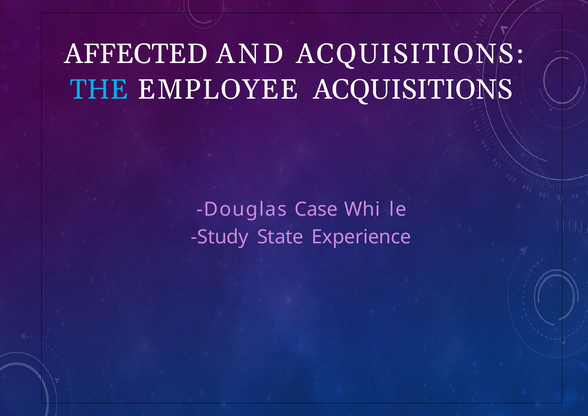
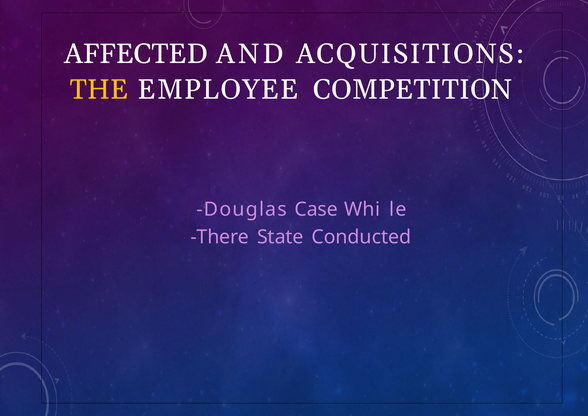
THE colour: light blue -> yellow (99, 90)
EMPLOYEE ACQUISITIONS: ACQUISITIONS -> COMPETITION (413, 90)
Study: Study -> There (220, 237)
Experience: Experience -> Conducted (361, 237)
